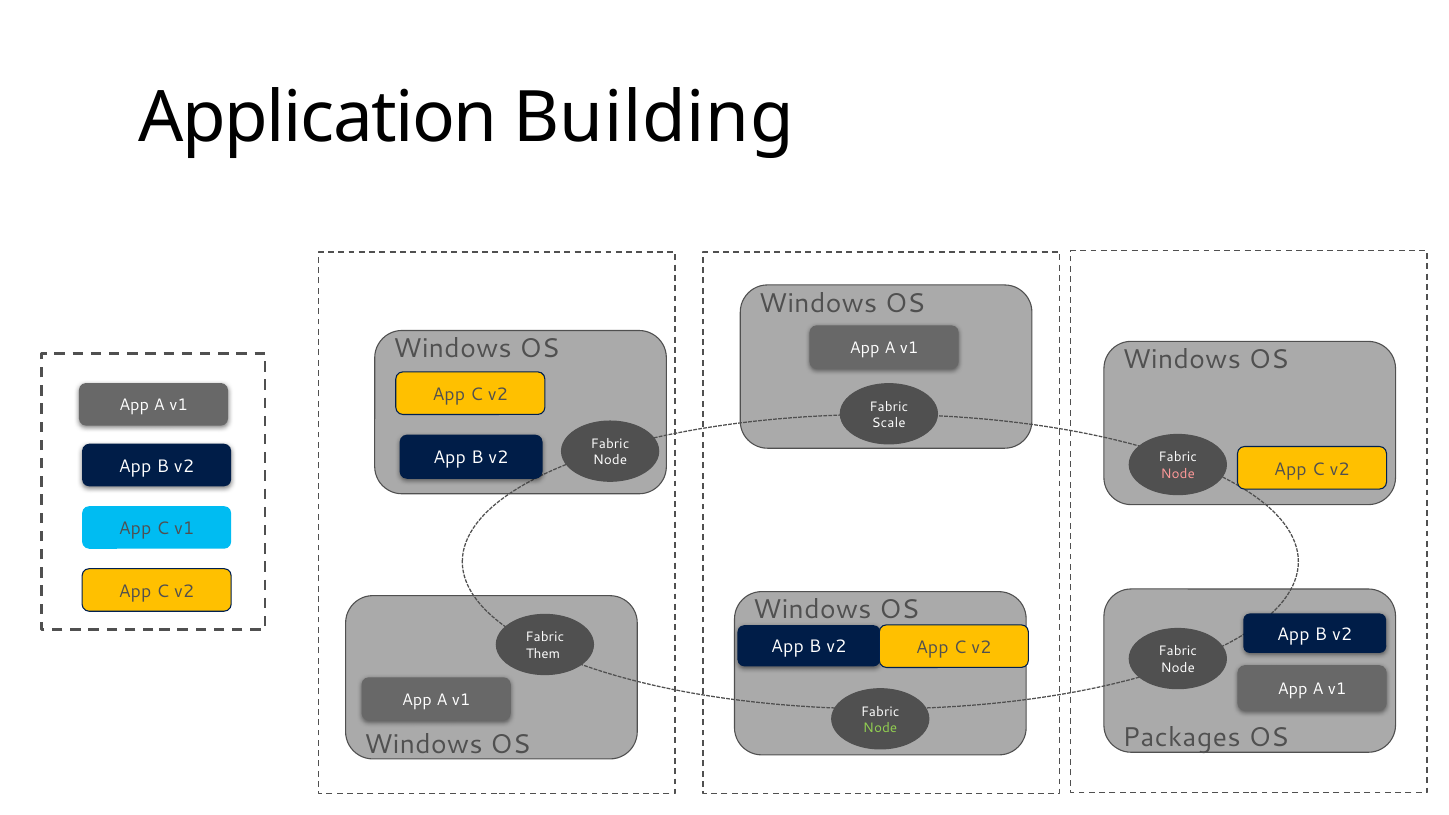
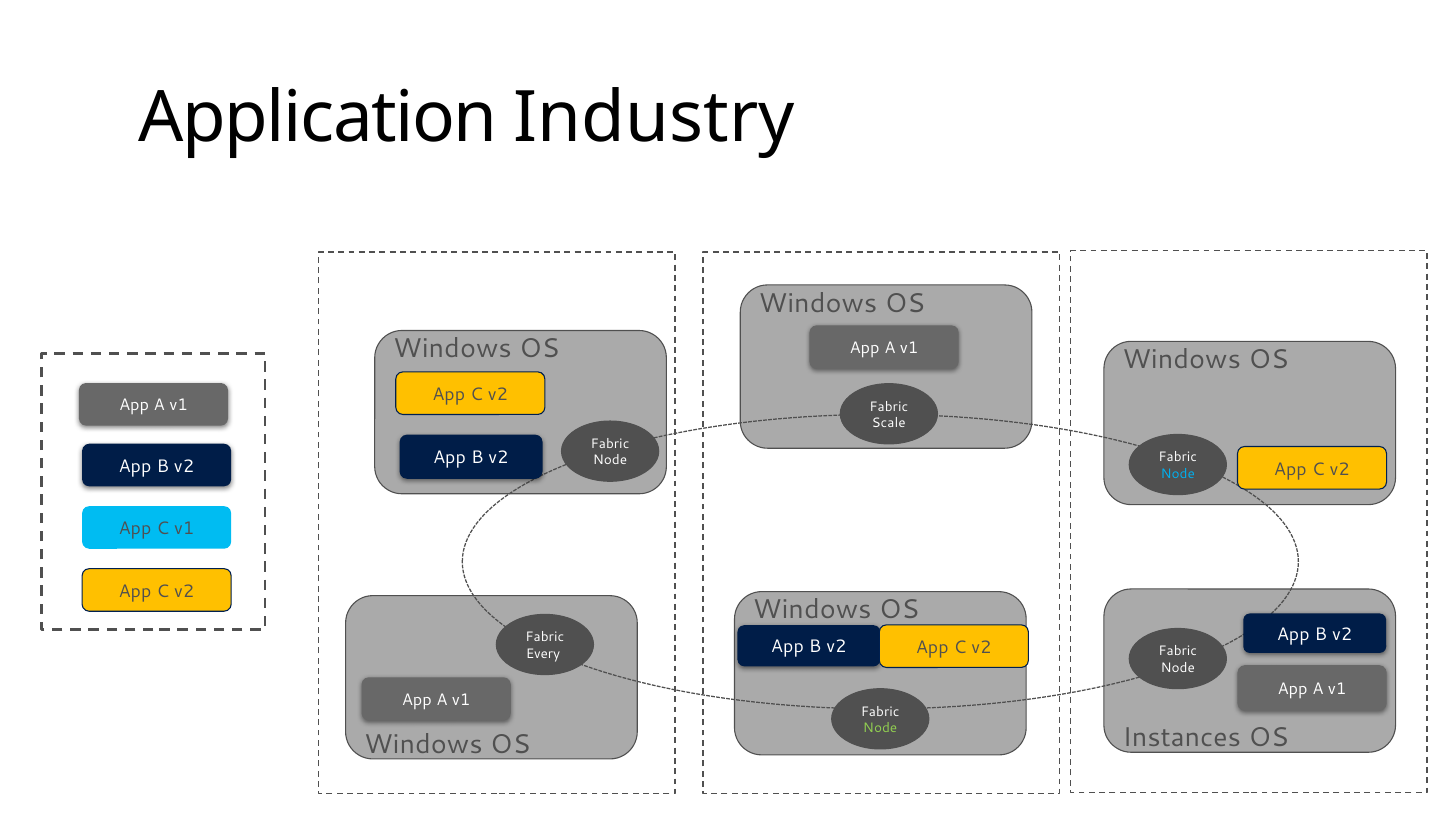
Building: Building -> Industry (654, 118)
Node colour: pink -> light blue (1178, 474)
Them: Them -> Every (543, 654)
Packages: Packages -> Instances (1182, 738)
